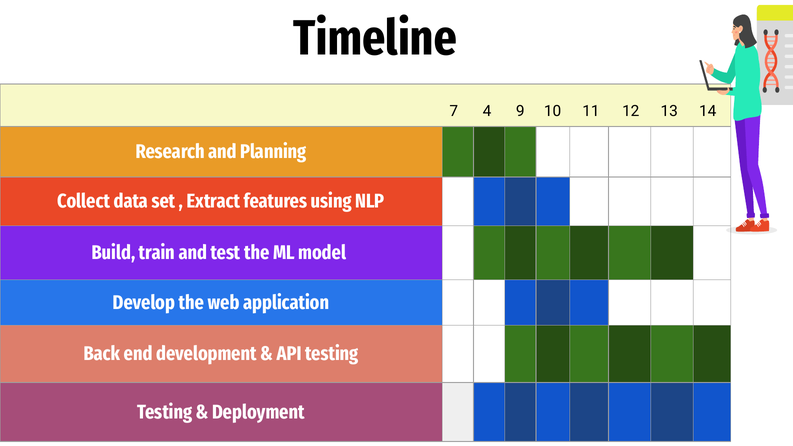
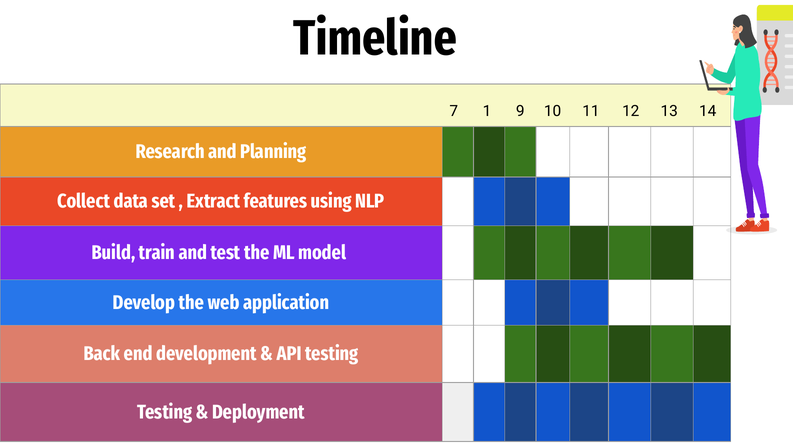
4: 4 -> 1 (487, 111)
